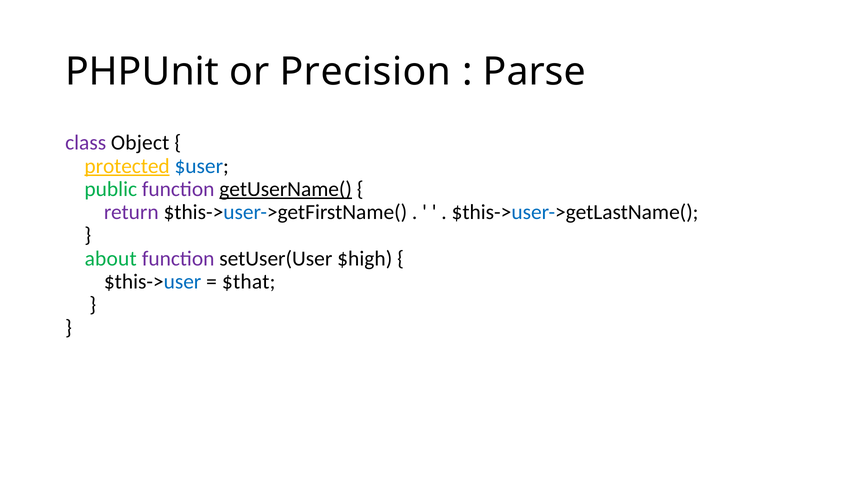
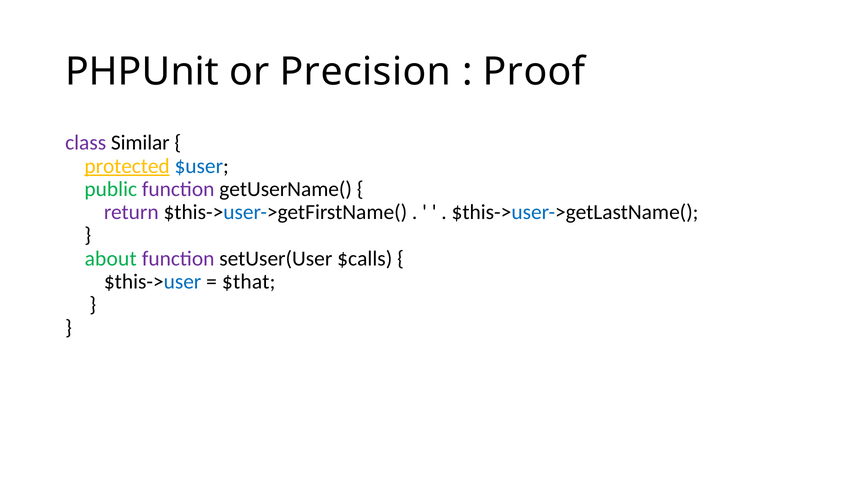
Parse: Parse -> Proof (534, 72)
Object: Object -> Similar (140, 143)
getUserName( underline: present -> none (286, 189)
$high: $high -> $calls (365, 259)
